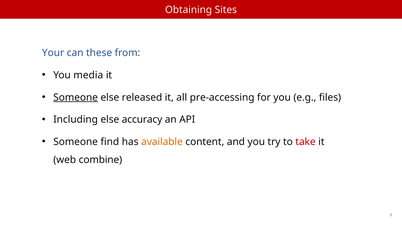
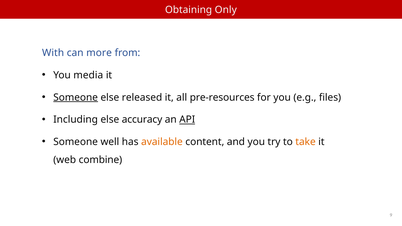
Sites: Sites -> Only (226, 10)
Your: Your -> With (53, 53)
these: these -> more (99, 53)
pre-accessing: pre-accessing -> pre-resources (222, 97)
API underline: none -> present (187, 120)
find: find -> well (110, 142)
take colour: red -> orange (306, 142)
